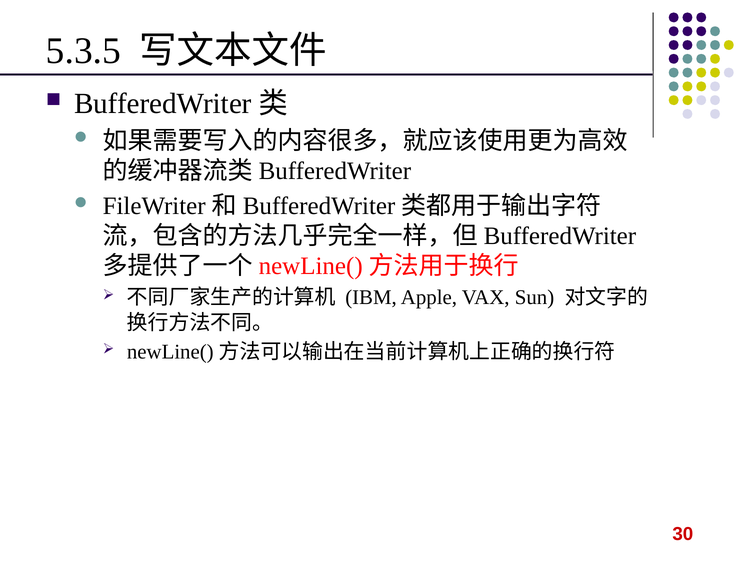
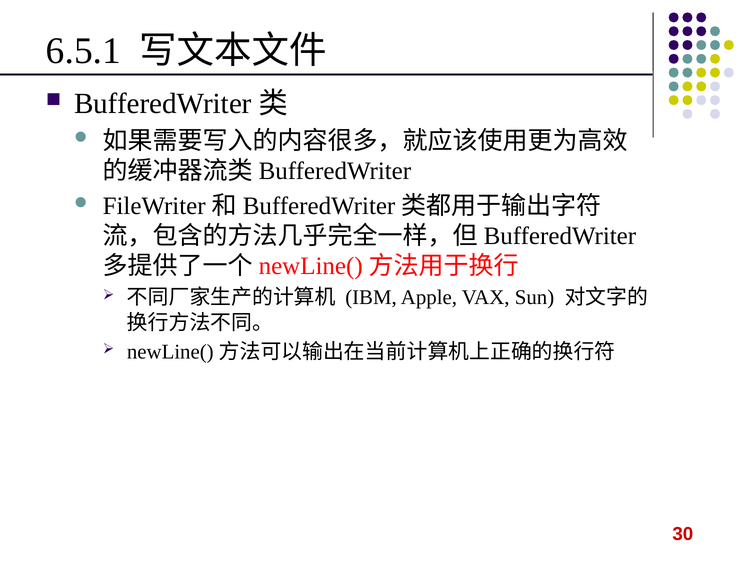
5.3.5: 5.3.5 -> 6.5.1 (83, 51)
